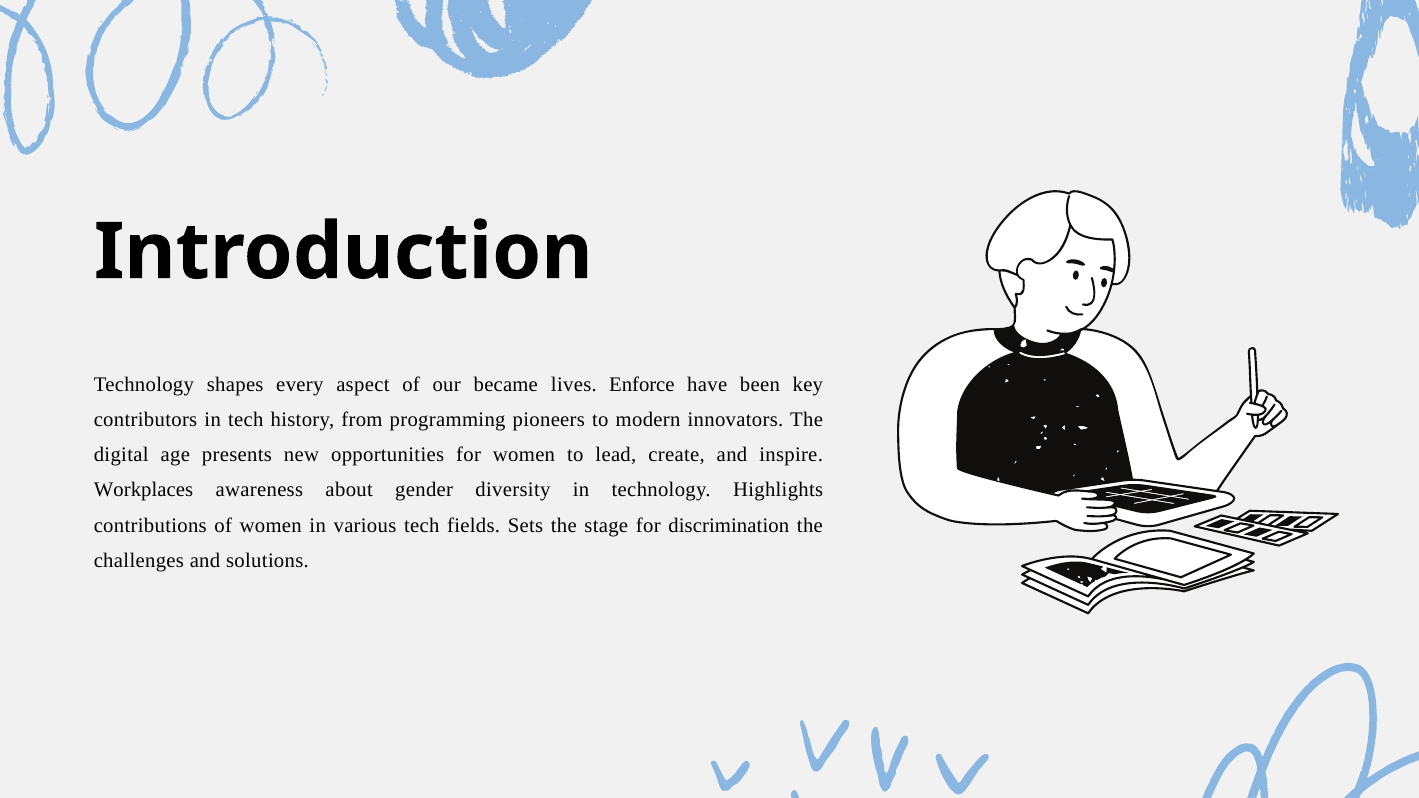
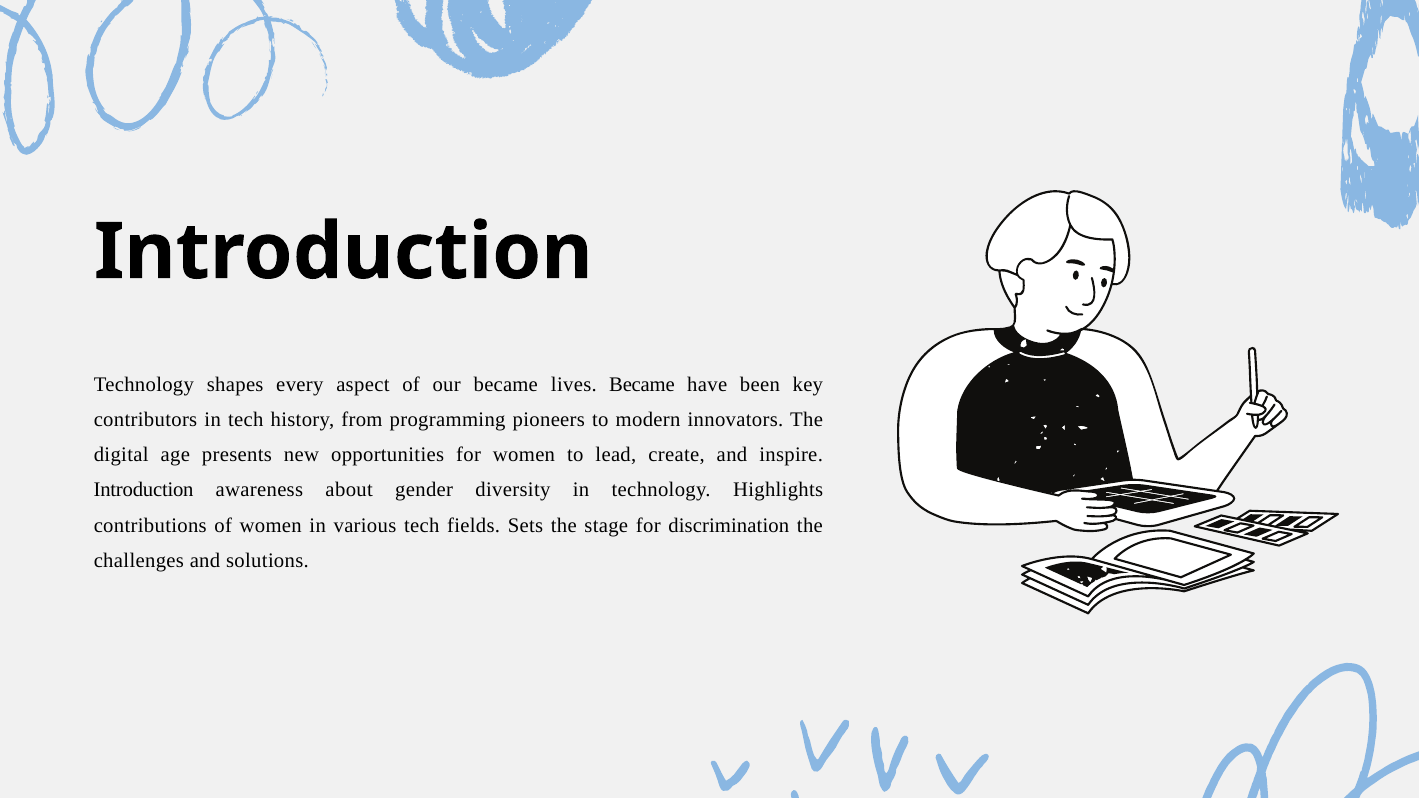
lives Enforce: Enforce -> Became (642, 385)
Workplaces: Workplaces -> Introduction (144, 490)
